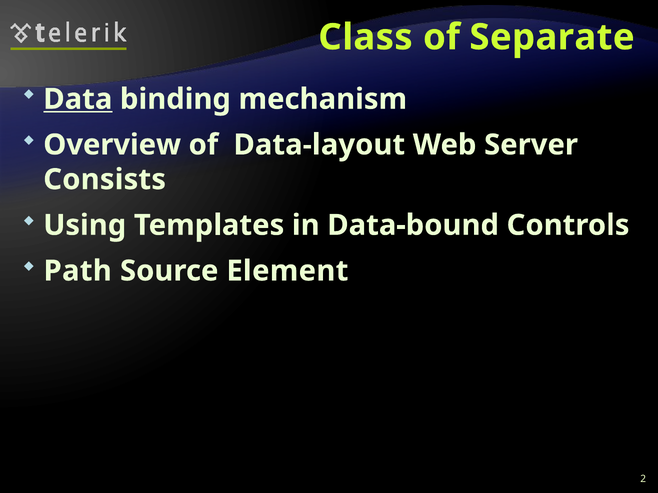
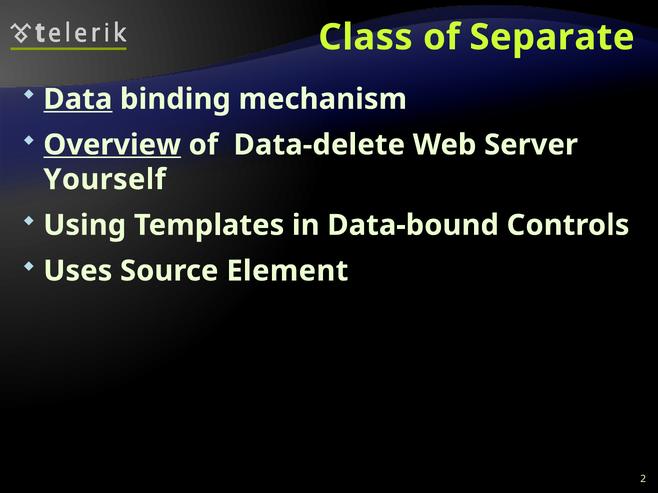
Overview underline: none -> present (112, 145)
Data-layout: Data-layout -> Data-delete (319, 145)
Consists: Consists -> Yourself (105, 180)
Path: Path -> Uses (78, 271)
